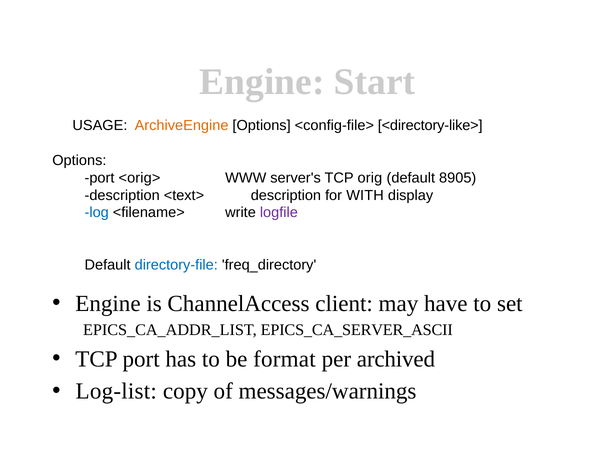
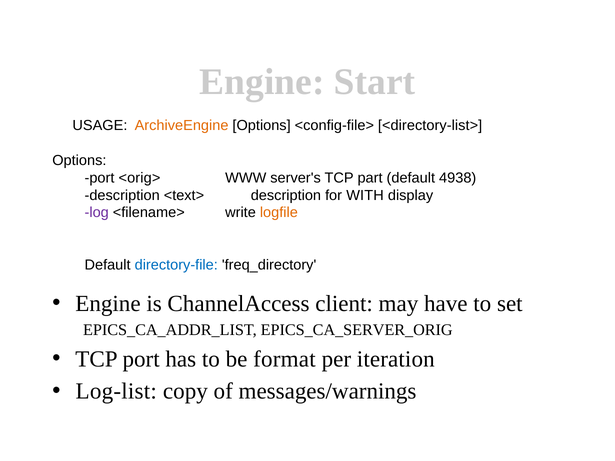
<directory-like>: <directory-like> -> <directory-list> (430, 126)
orig: orig -> part (370, 178)
8905: 8905 -> 4938 (458, 178)
log colour: blue -> purple (97, 213)
logfile colour: purple -> orange (279, 213)
EPICS_CA_SERVER_ASCII: EPICS_CA_SERVER_ASCII -> EPICS_CA_SERVER_ORIG (357, 330)
archived: archived -> iteration (396, 359)
